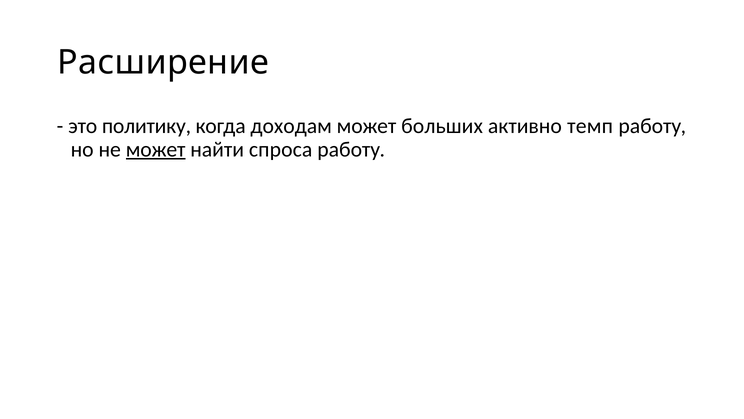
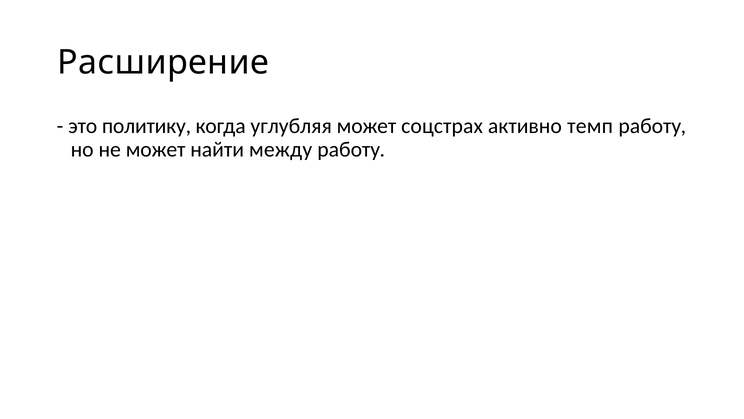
доходам: доходам -> углубляя (291, 126)
больших: больших -> соцстрах (442, 126)
может underline: present -> none (156, 149)
спроса: спроса -> между (281, 149)
